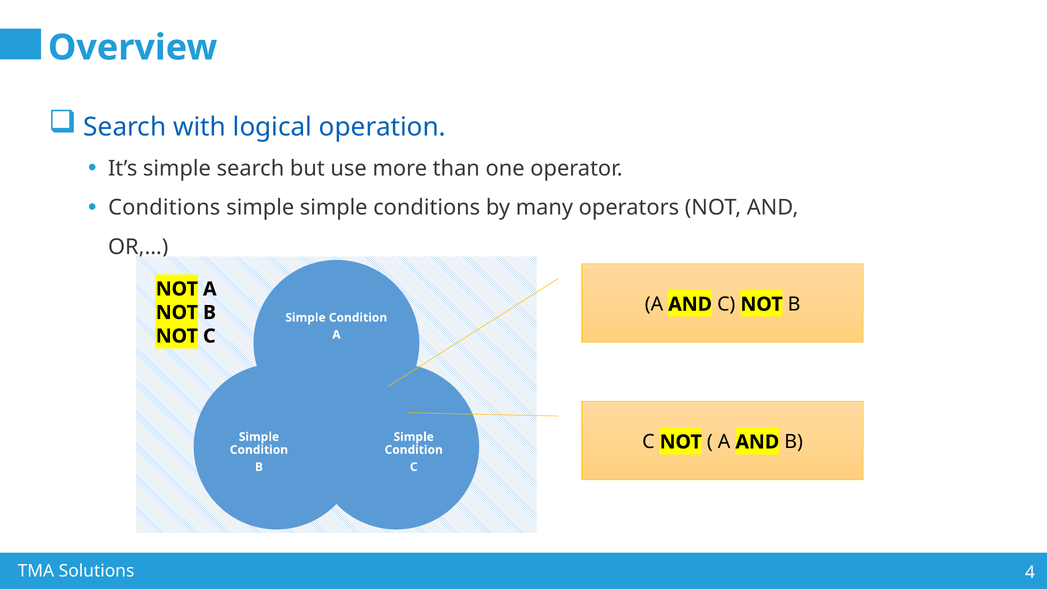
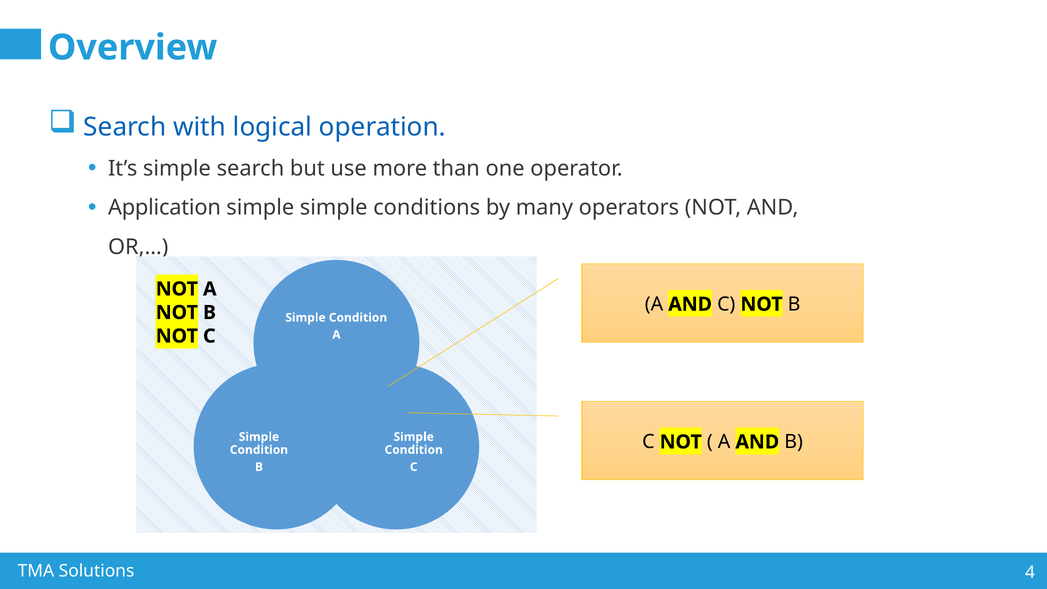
Conditions: Conditions -> Application (164, 208)
